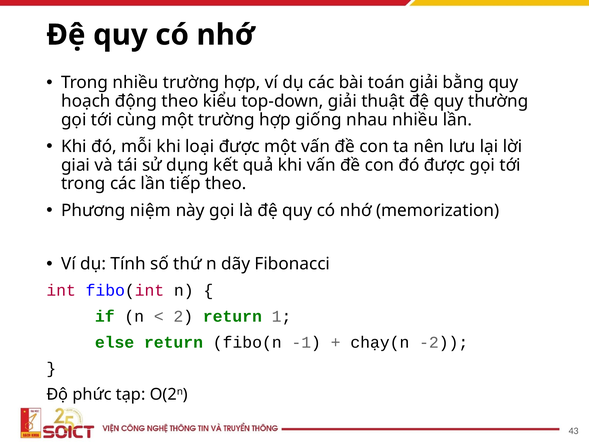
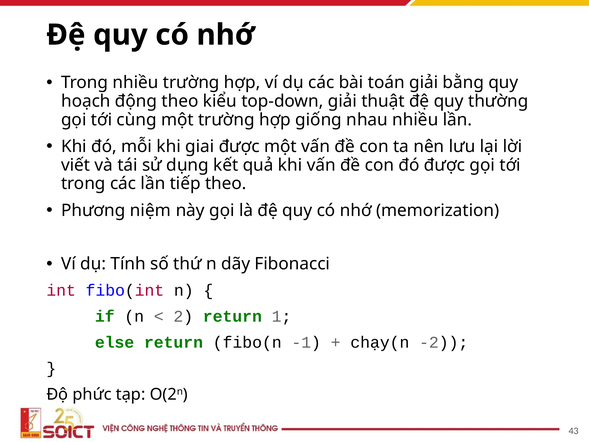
loại: loại -> giai (200, 146)
giai: giai -> viết (76, 165)
